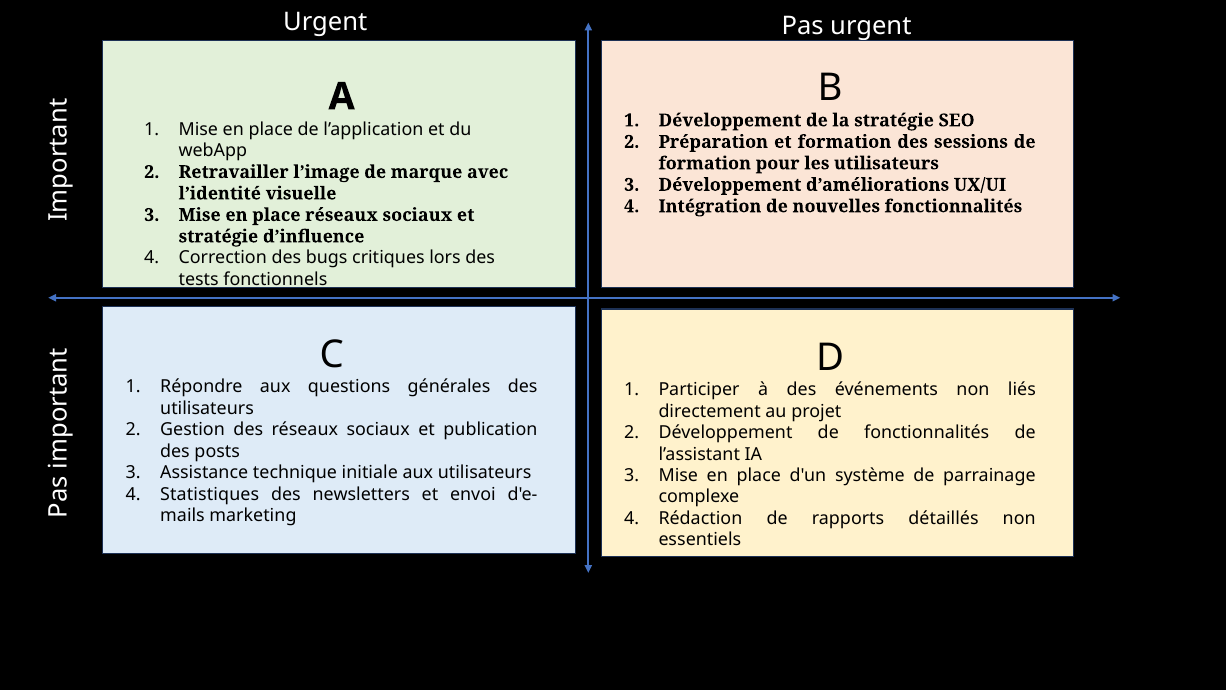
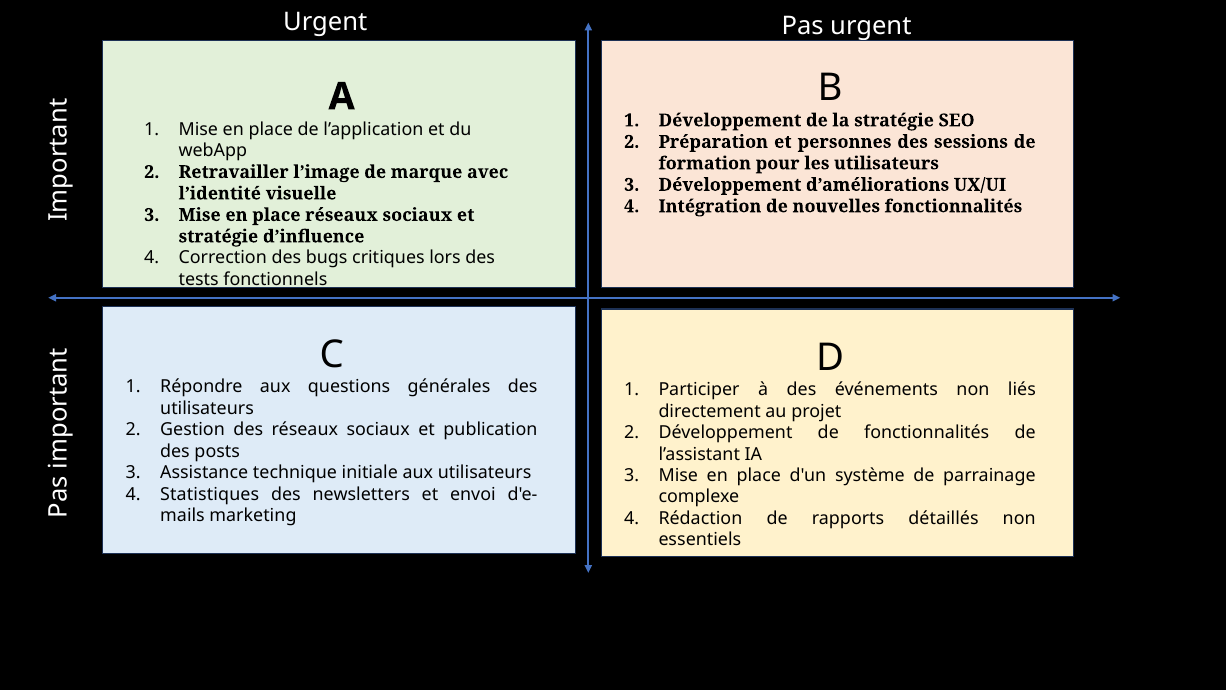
et formation: formation -> personnes (845, 142)
